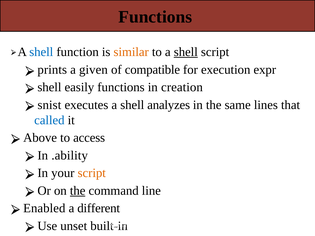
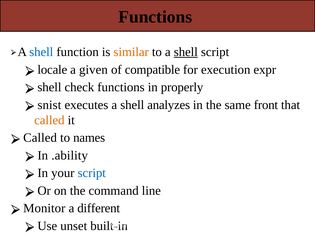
prints: prints -> locale (52, 70)
easily: easily -> check (79, 87)
creation: creation -> properly (182, 87)
lines: lines -> front (266, 105)
called colour: blue -> orange (49, 120)
Above: Above -> Called (40, 138)
access: access -> names (89, 138)
script colour: orange -> blue (92, 173)
the underline: present -> none (78, 191)
Enabled: Enabled -> Monitor (44, 208)
